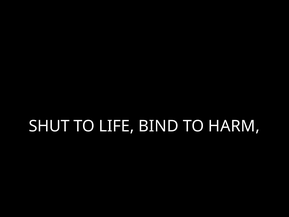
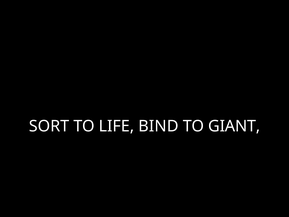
SHUT: SHUT -> SORT (49, 126)
HARM: HARM -> GIANT (234, 126)
